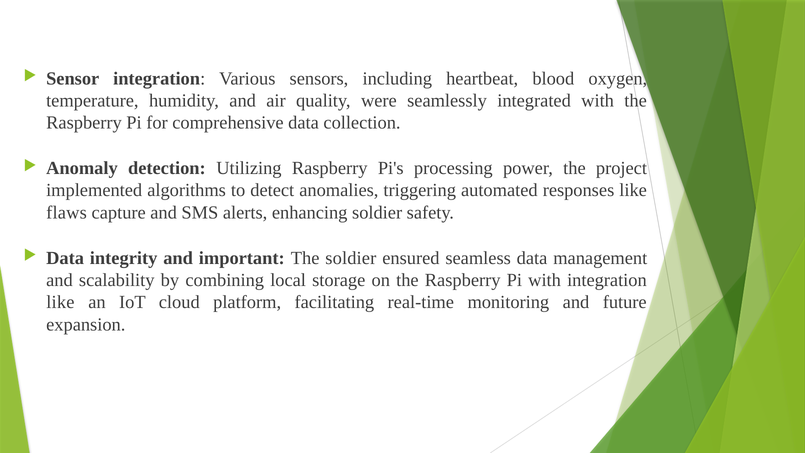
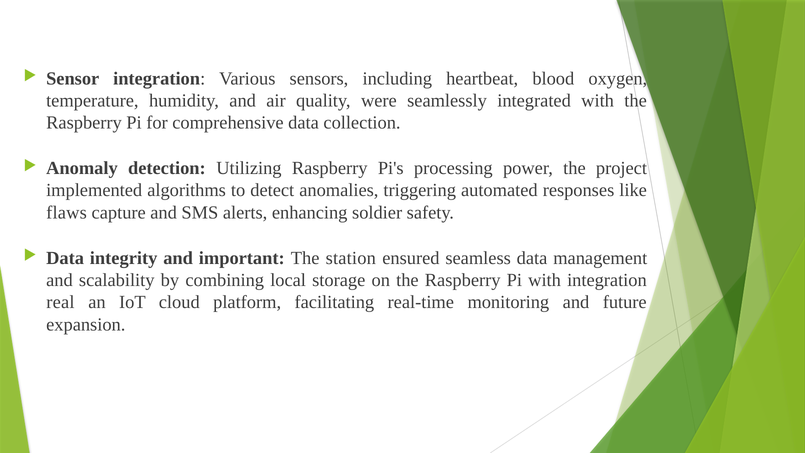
The soldier: soldier -> station (351, 258)
like: like -> real (60, 302)
